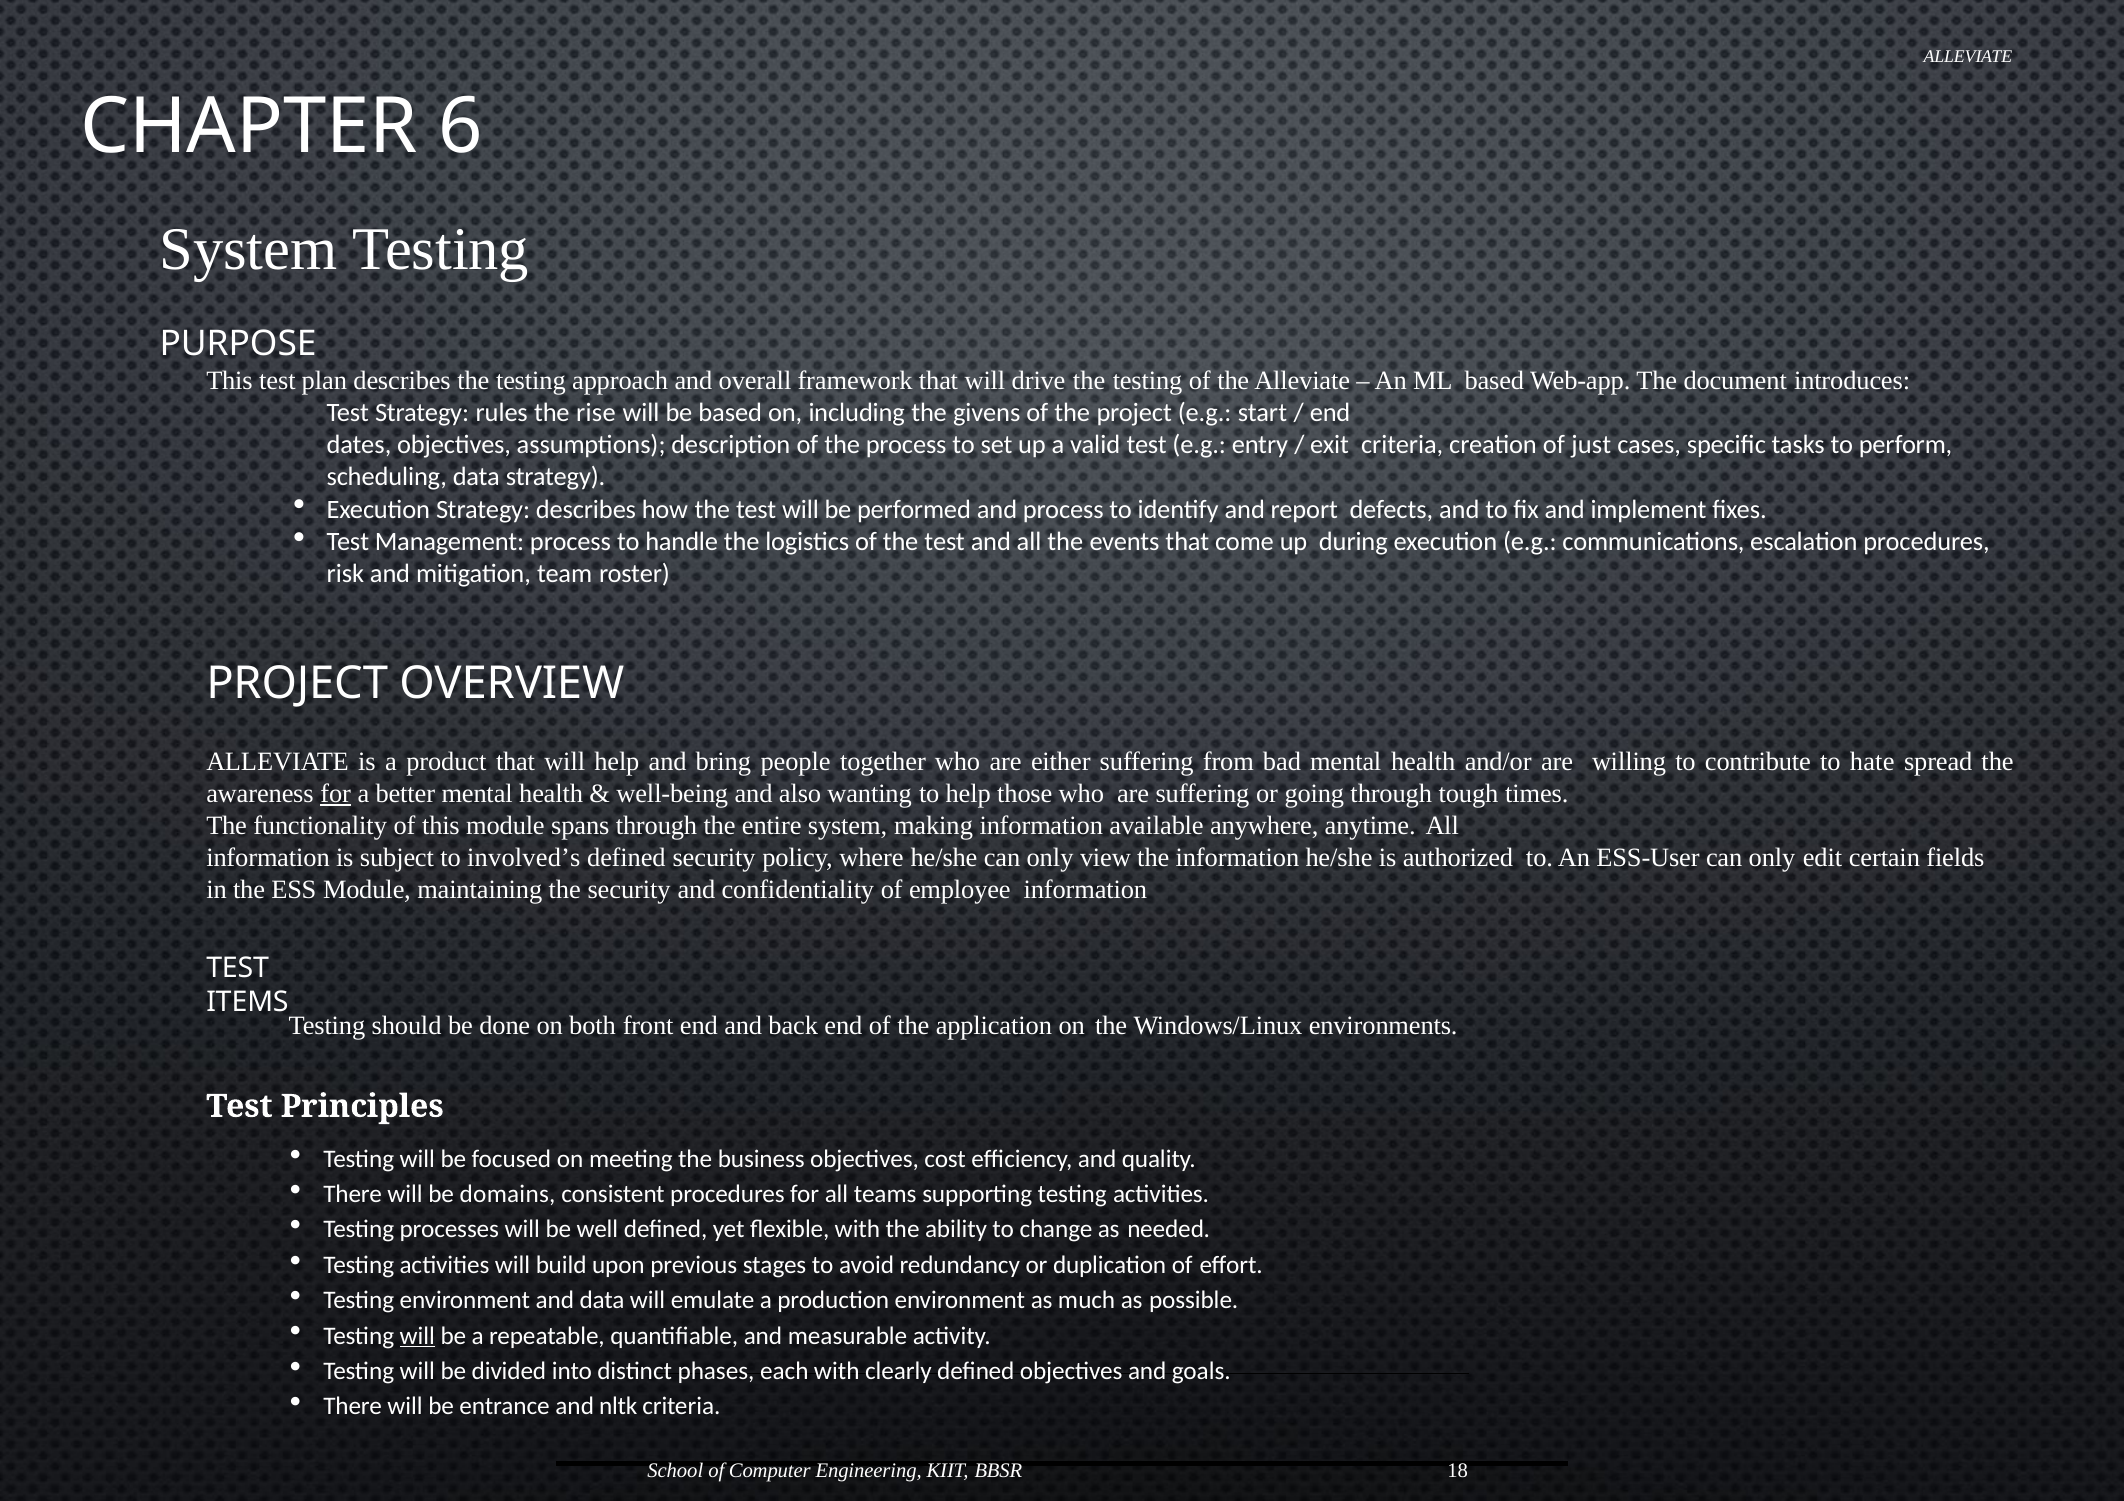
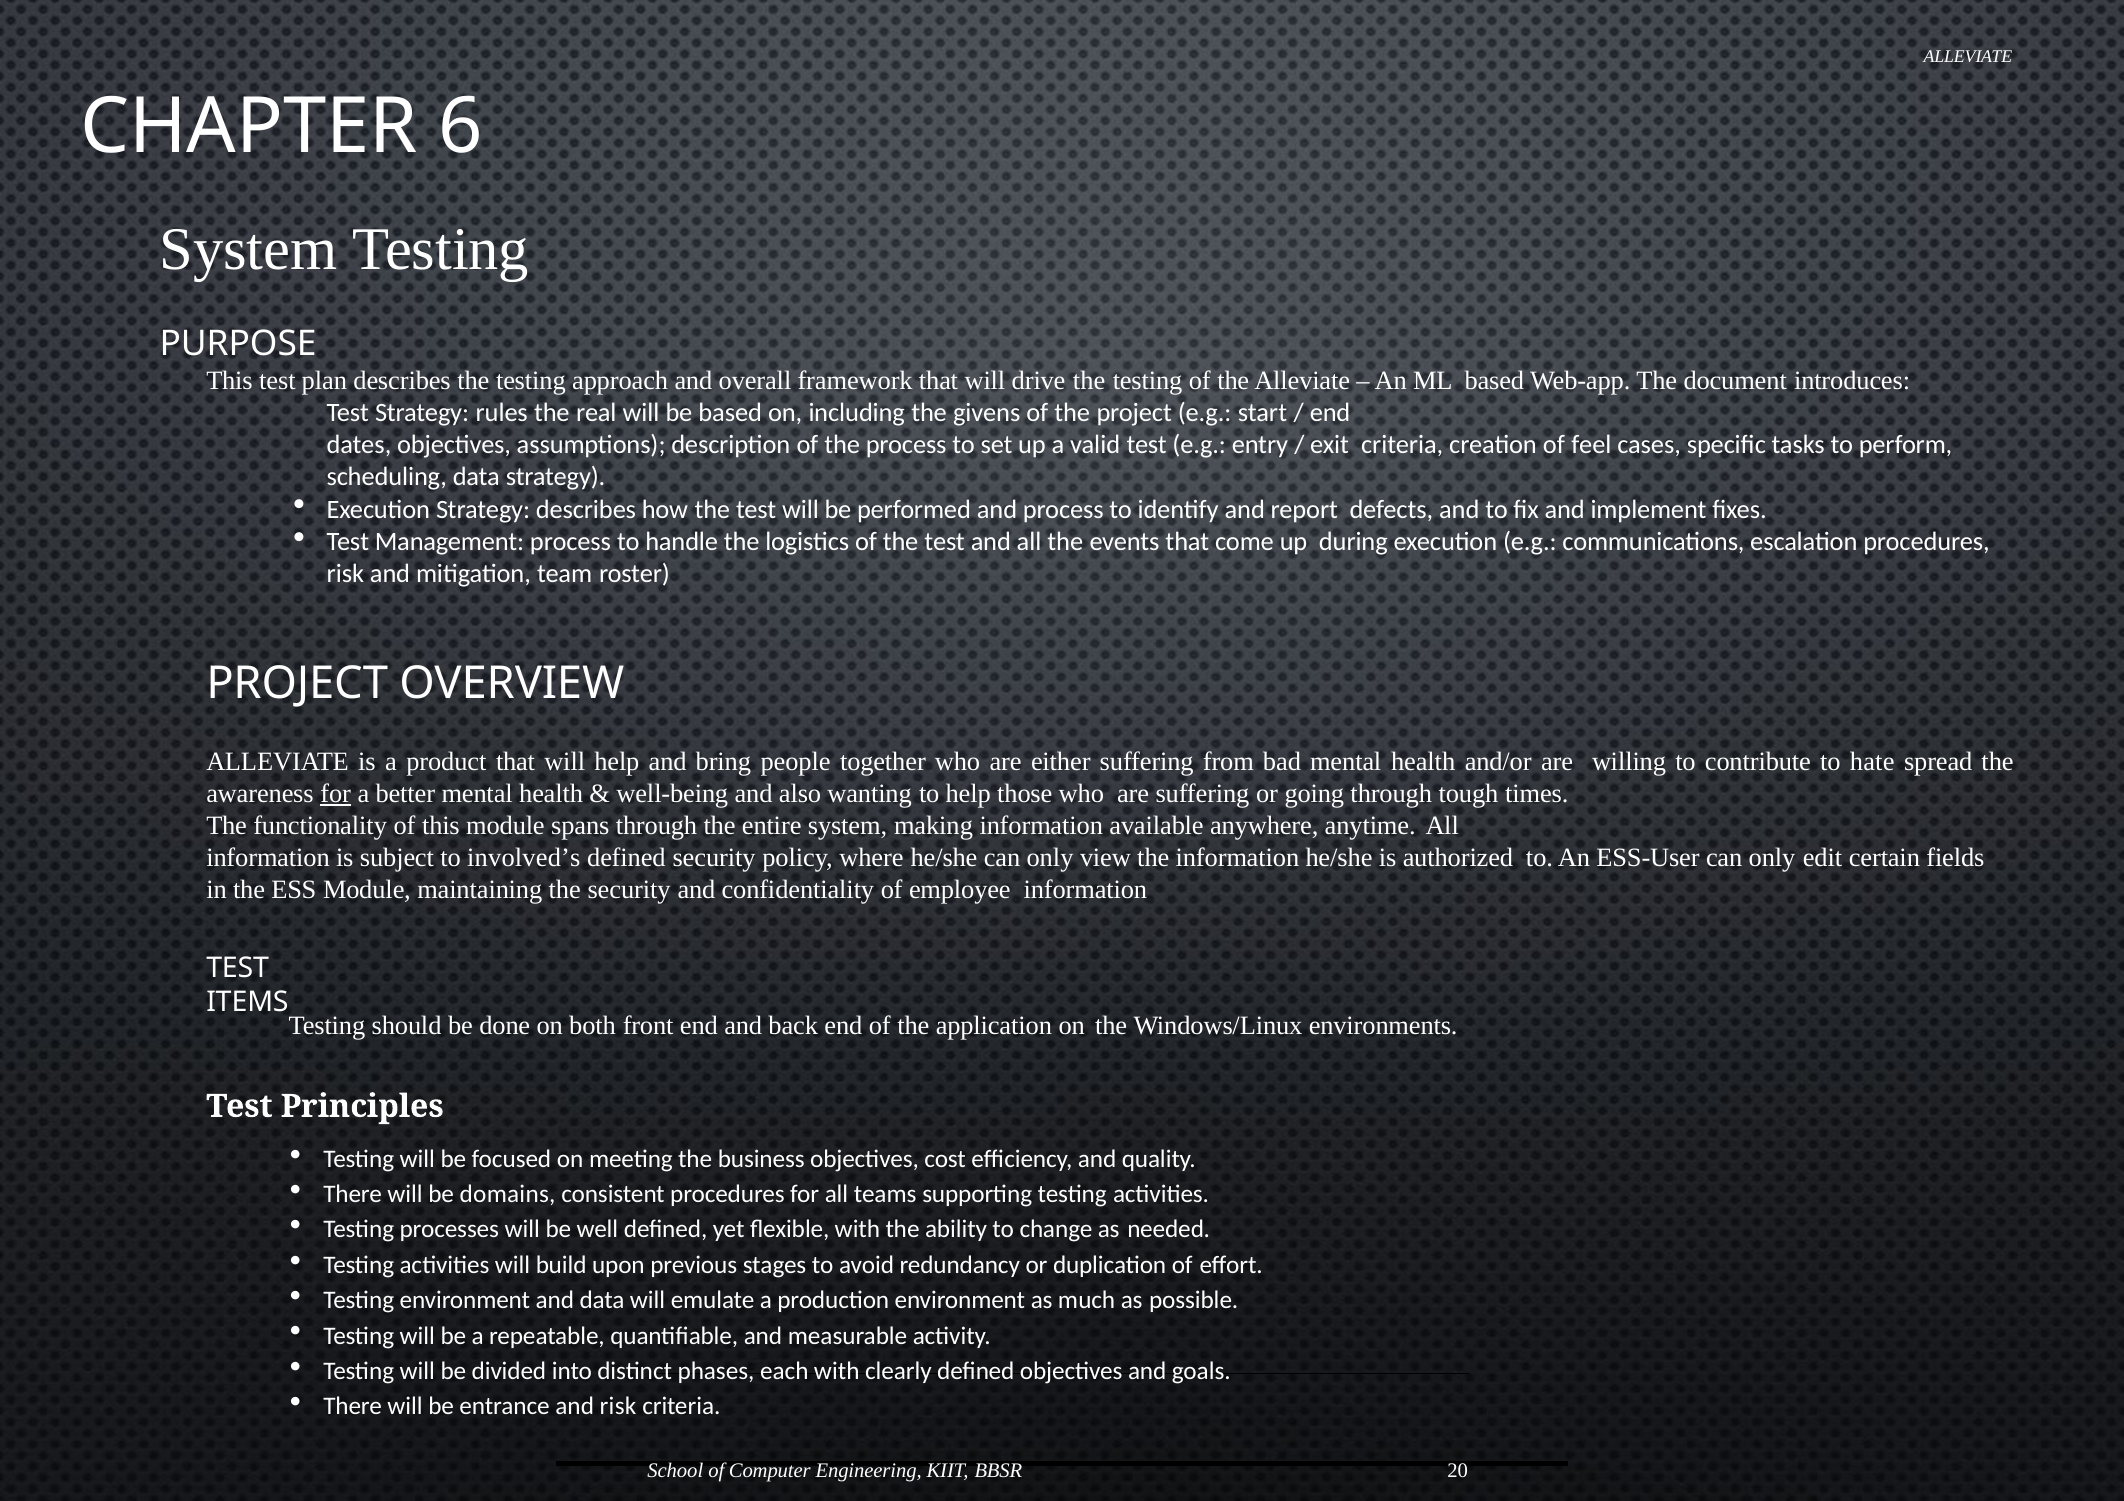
rise: rise -> real (596, 413)
just: just -> feel (1591, 445)
will underline: present -> none (417, 1336)
and nltk: nltk -> risk (618, 1406)
18: 18 -> 20 (1458, 1471)
